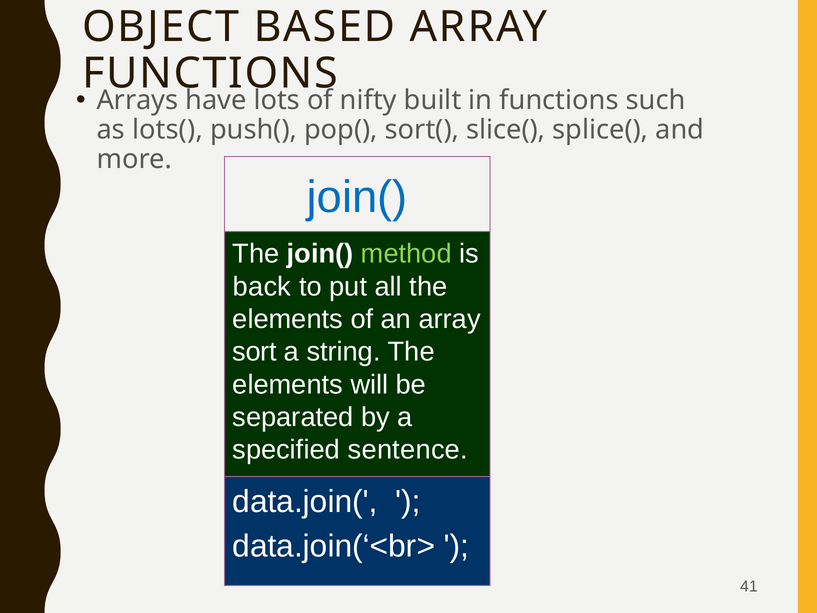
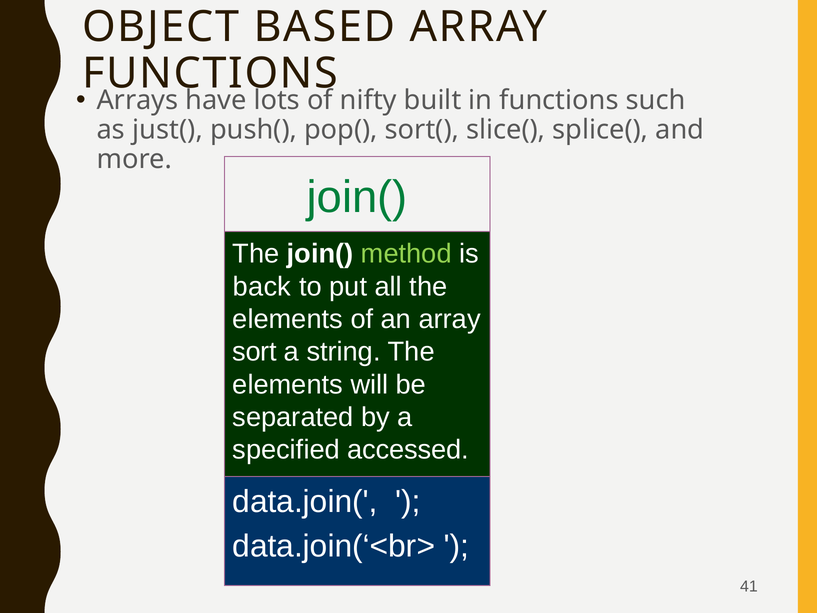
lots(: lots( -> just( (168, 130)
join( colour: blue -> green (357, 197)
sentence: sentence -> accessed (408, 450)
